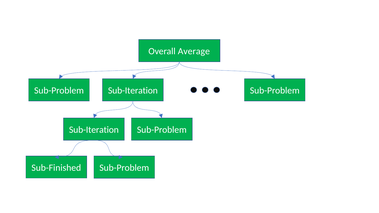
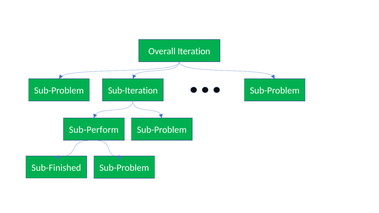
Average: Average -> Iteration (194, 51)
Sub-Iteration: Sub-Iteration -> Sub-Perform (94, 130)
